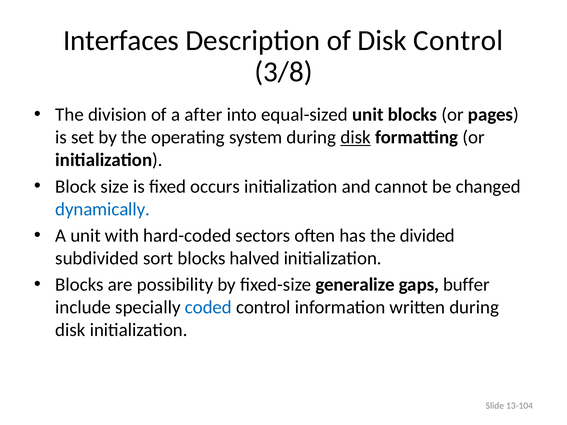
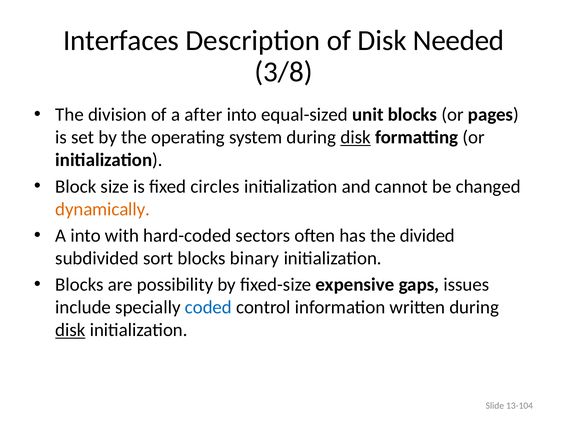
Disk Control: Control -> Needed (459, 41)
occurs: occurs -> circles (215, 187)
dynamically colour: blue -> orange (103, 209)
A unit: unit -> into (86, 236)
halved: halved -> binary (255, 258)
generalize: generalize -> expensive (355, 285)
buffer: buffer -> issues (466, 285)
disk underline: none -> present (70, 330)
